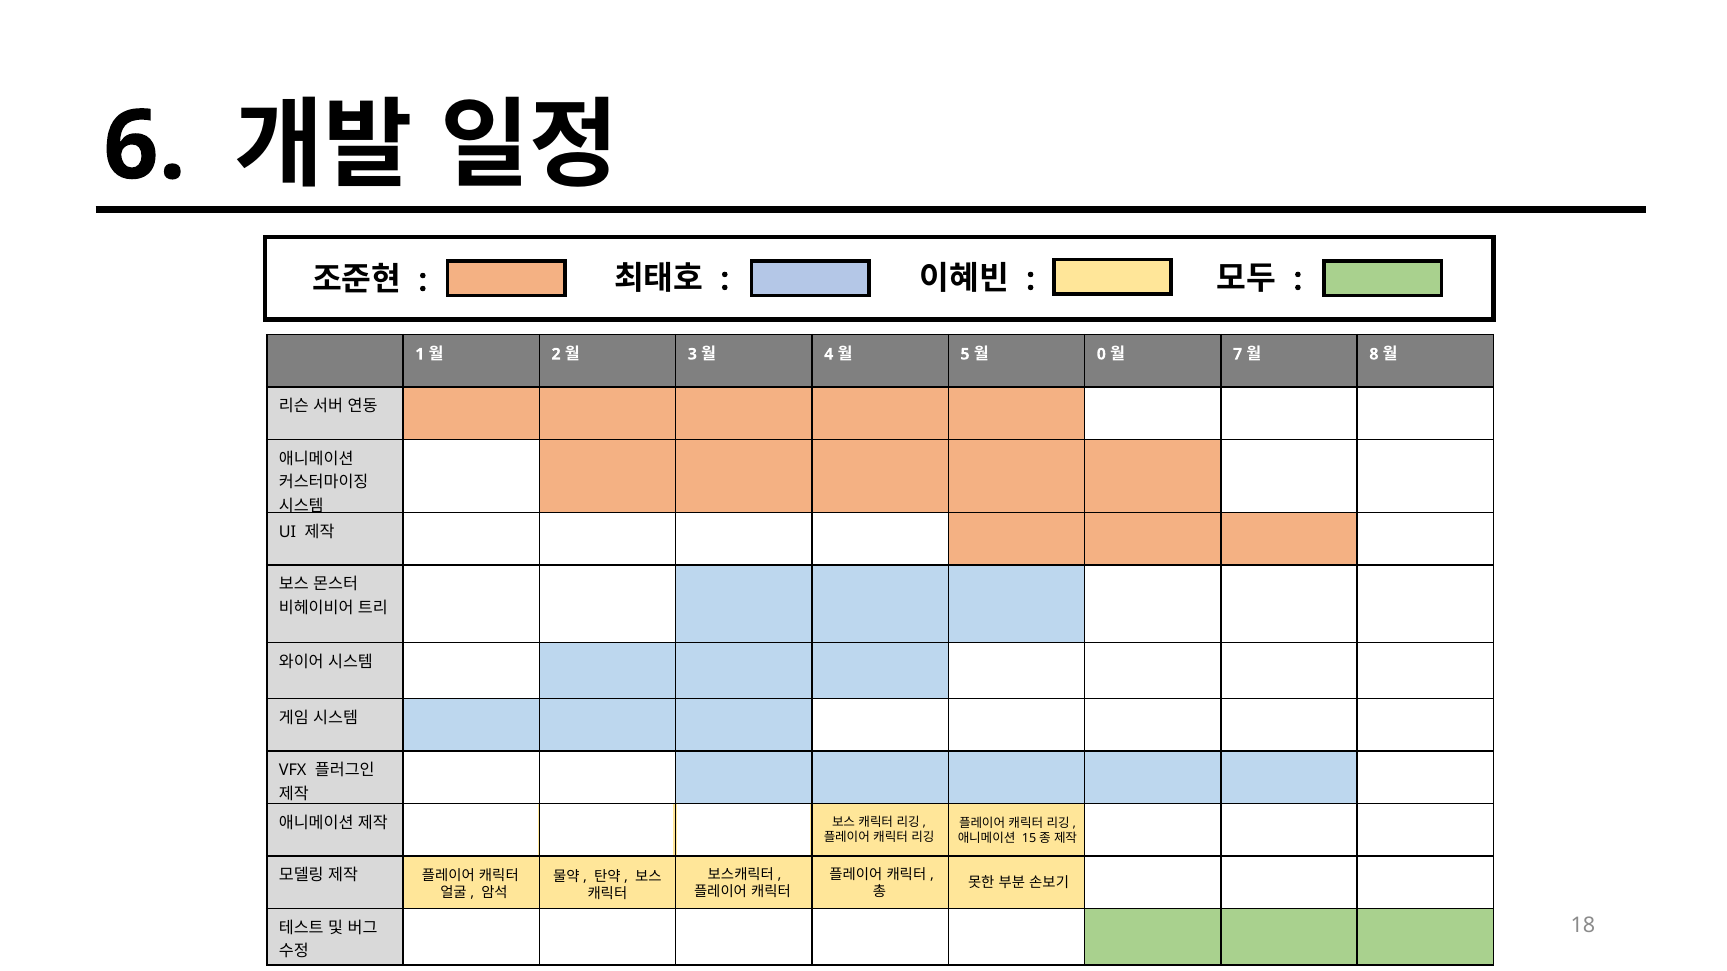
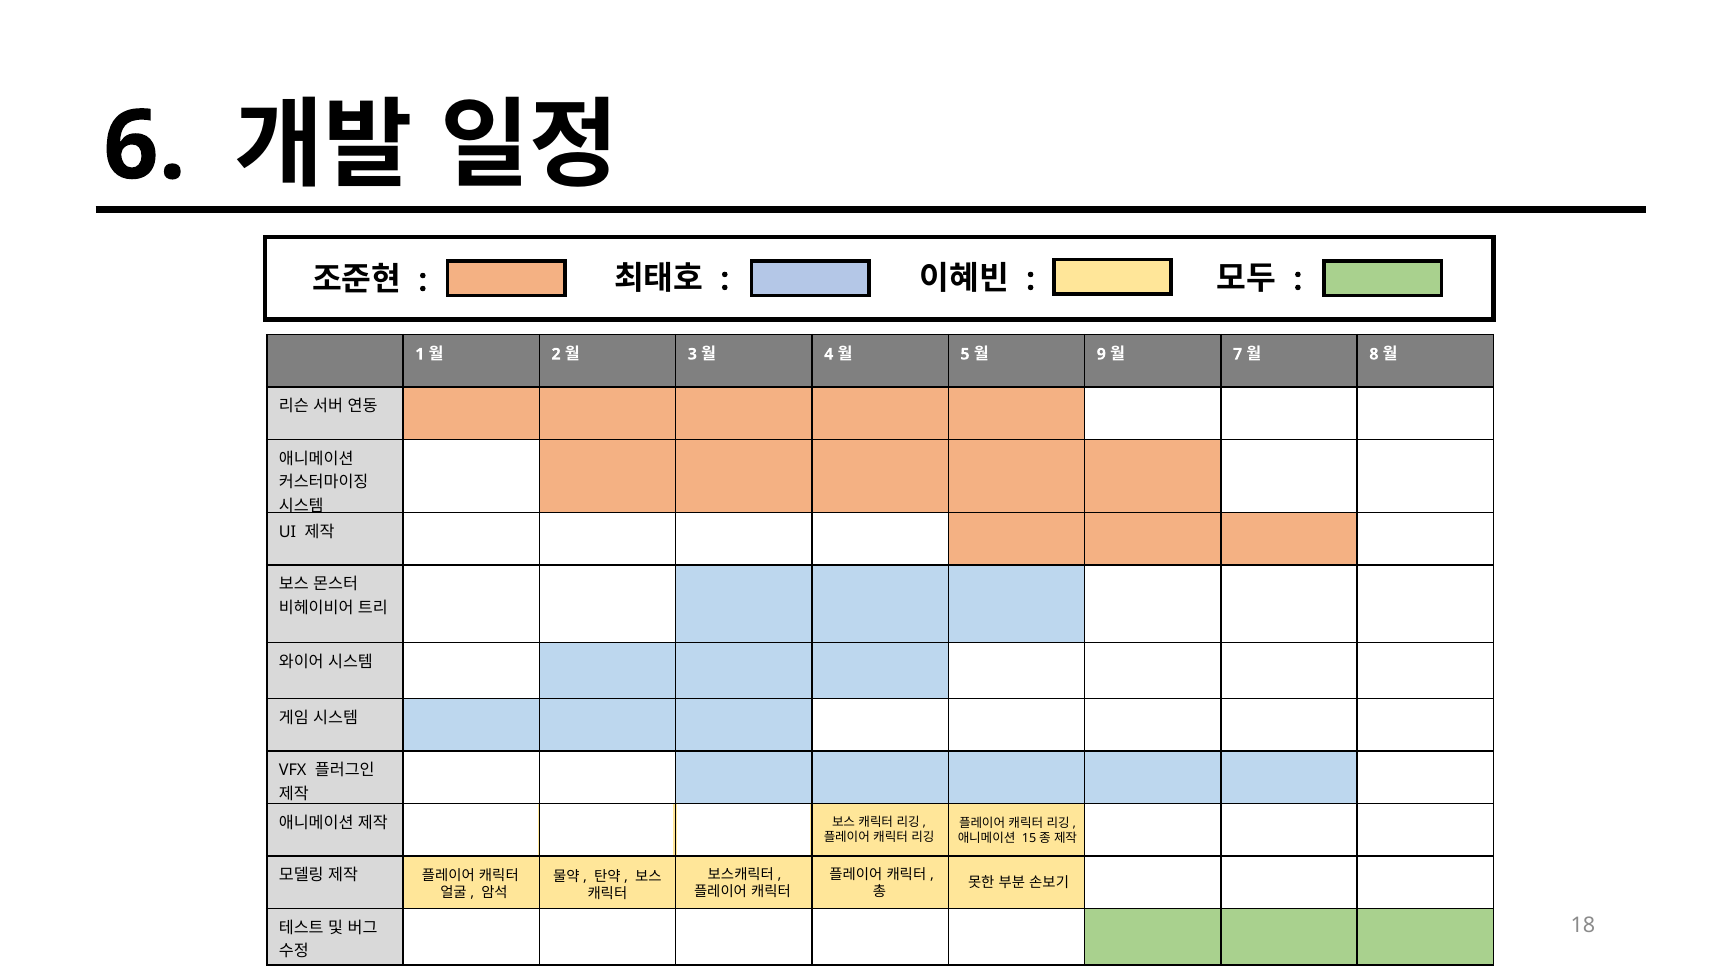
0: 0 -> 9 (1101, 354)
